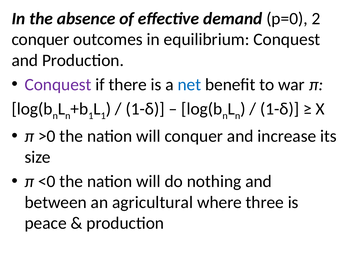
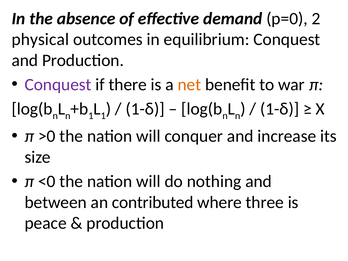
conquer: conquer -> physical (40, 39)
net colour: blue -> orange (189, 85)
agricultural: agricultural -> contributed (153, 202)
